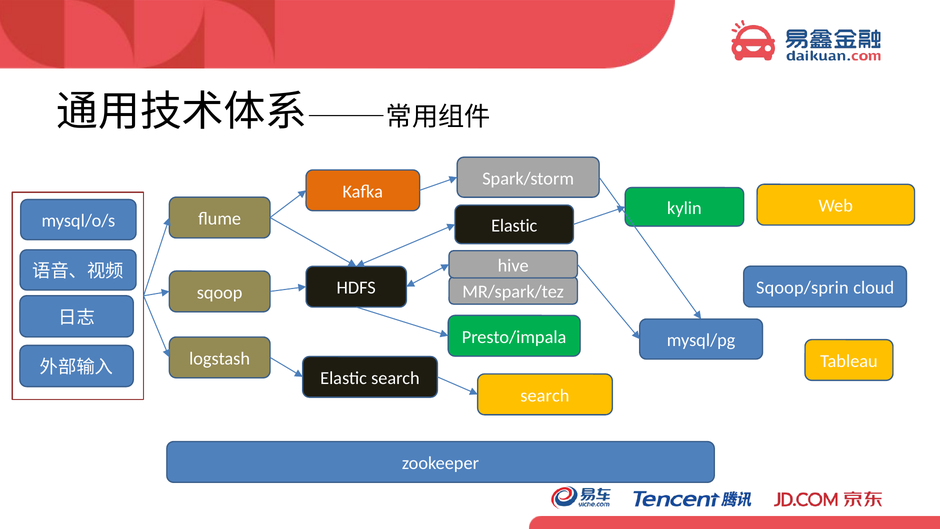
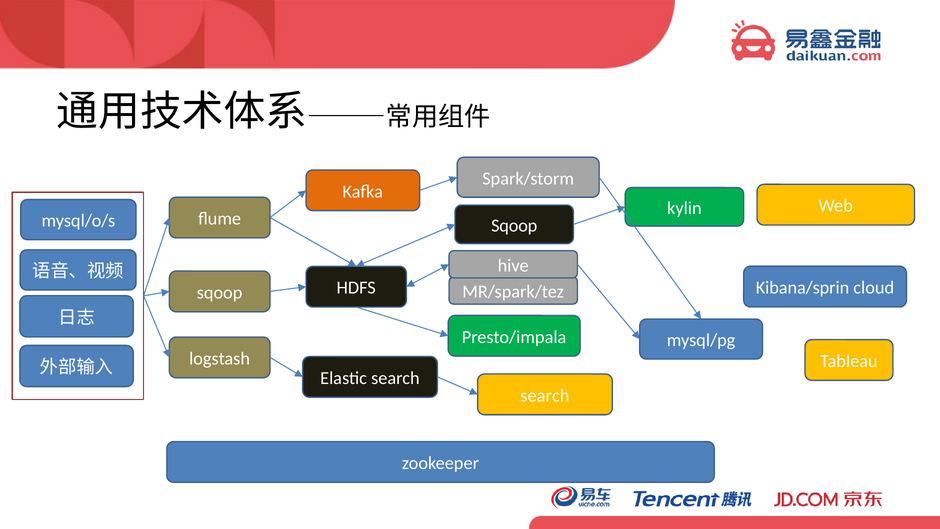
Elastic: Elastic -> Sqoop (514, 226)
Sqoop/sprin: Sqoop/sprin -> Kibana/sprin (803, 288)
